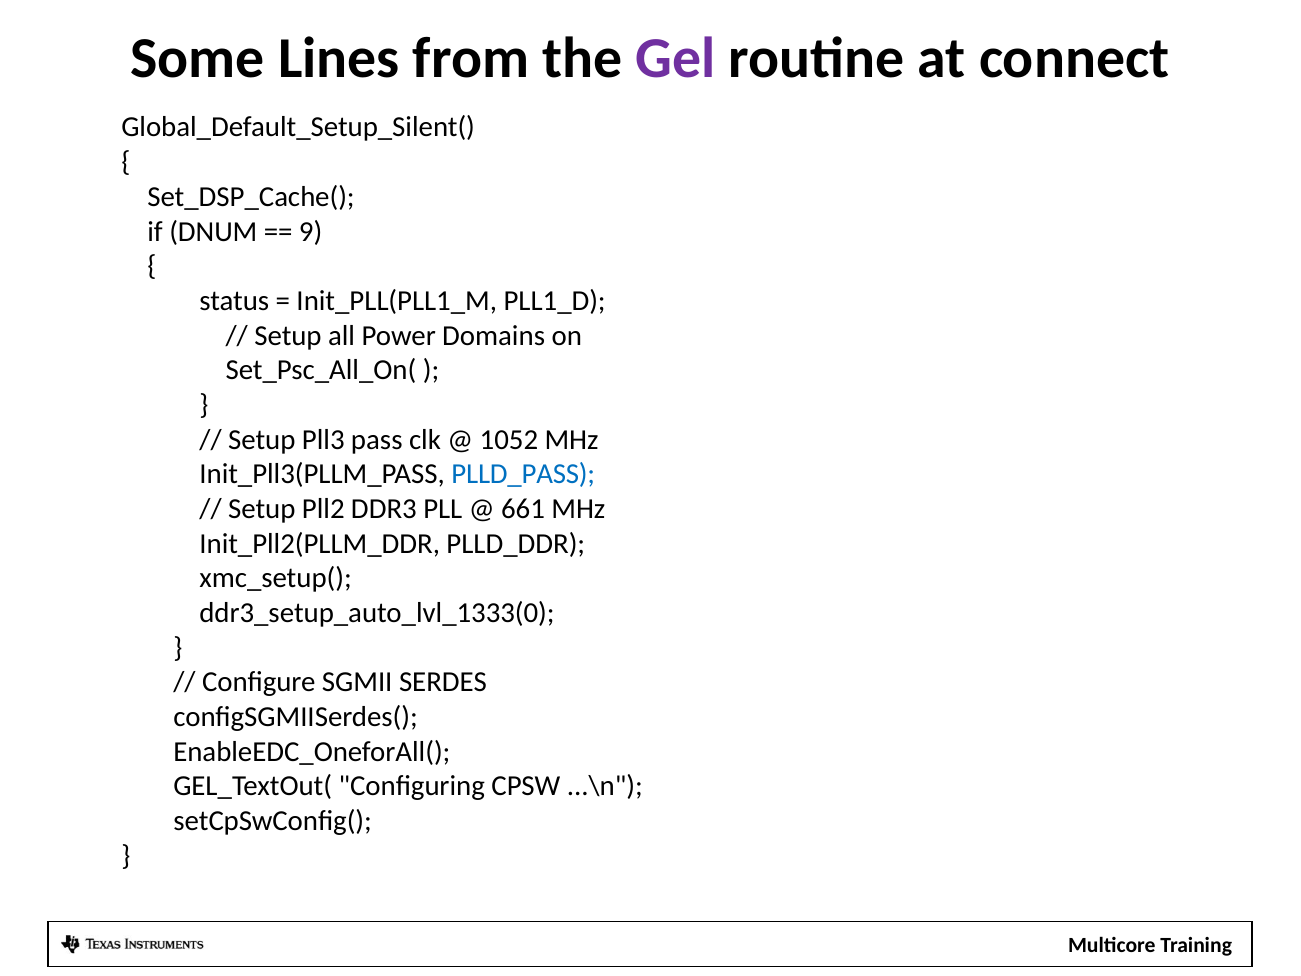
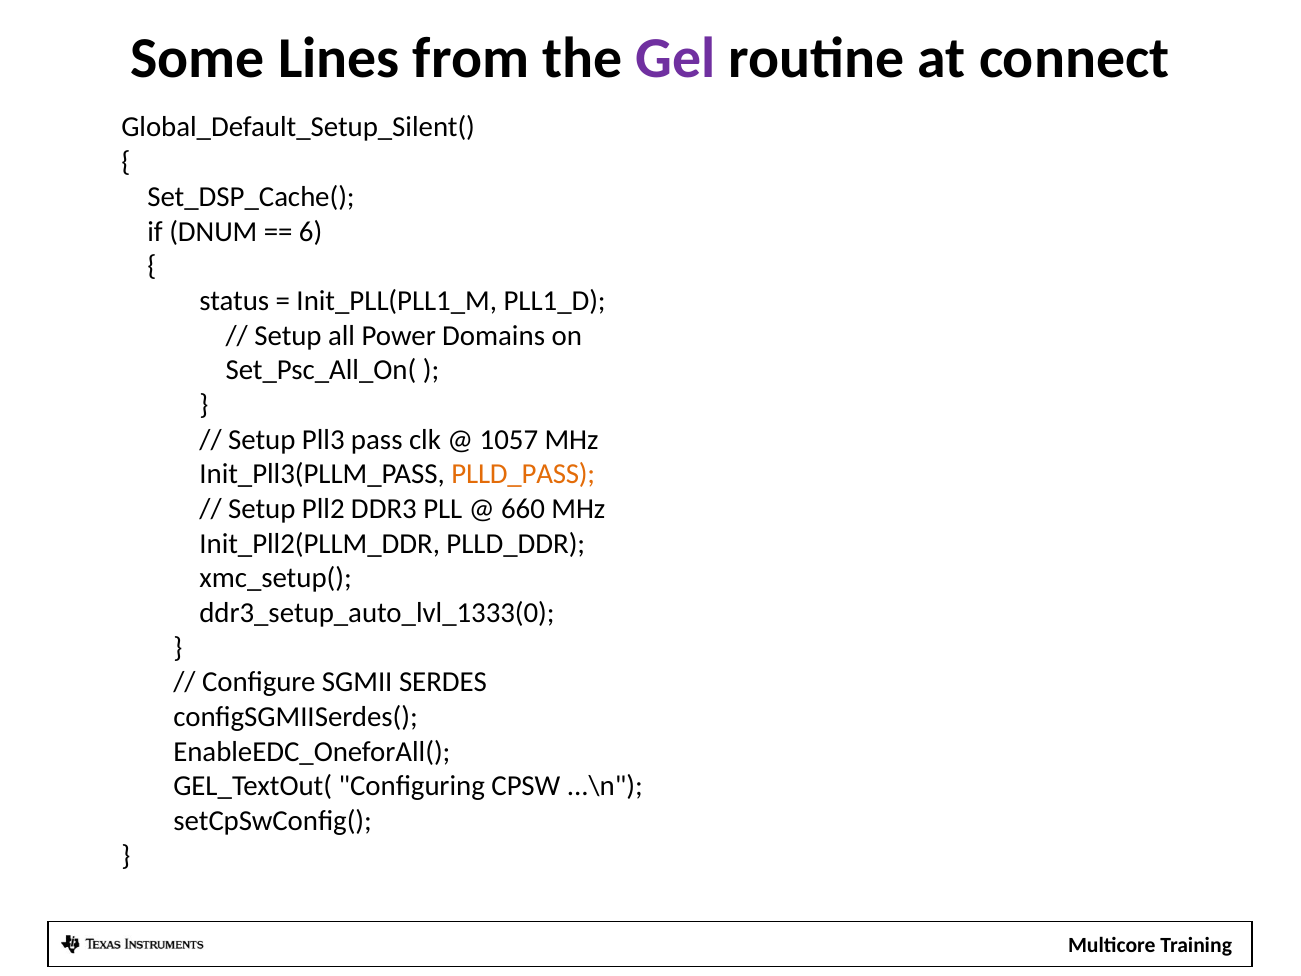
9: 9 -> 6 (311, 231)
1052: 1052 -> 1057 (509, 439)
PLLD_PASS colour: blue -> orange (523, 474)
661: 661 -> 660 (523, 509)
